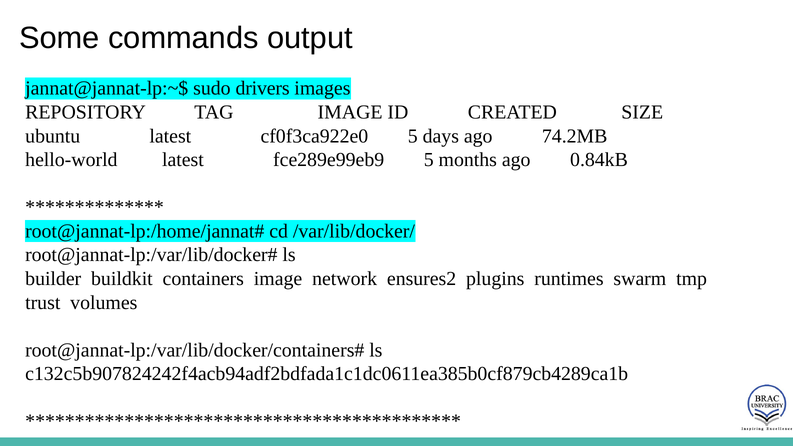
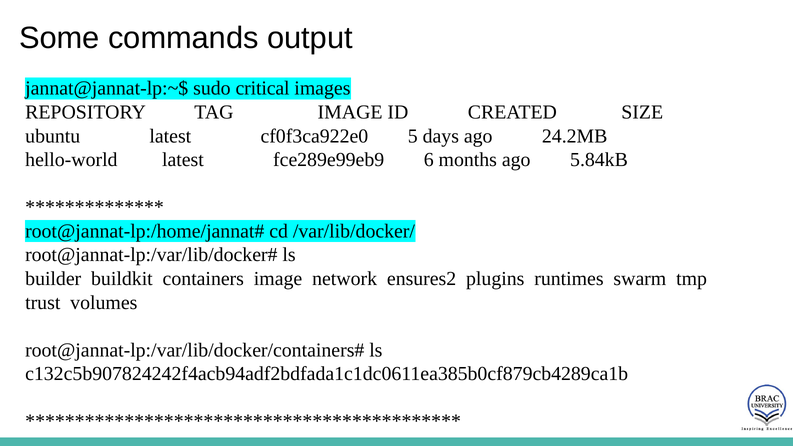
drivers: drivers -> critical (263, 88)
74.2MB: 74.2MB -> 24.2MB (575, 136)
fce289e99eb9 5: 5 -> 6 (429, 160)
0.84kB: 0.84kB -> 5.84kB (599, 160)
